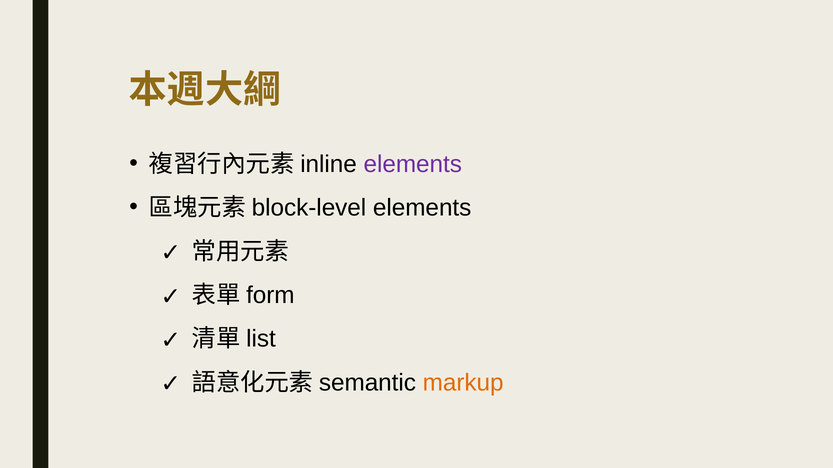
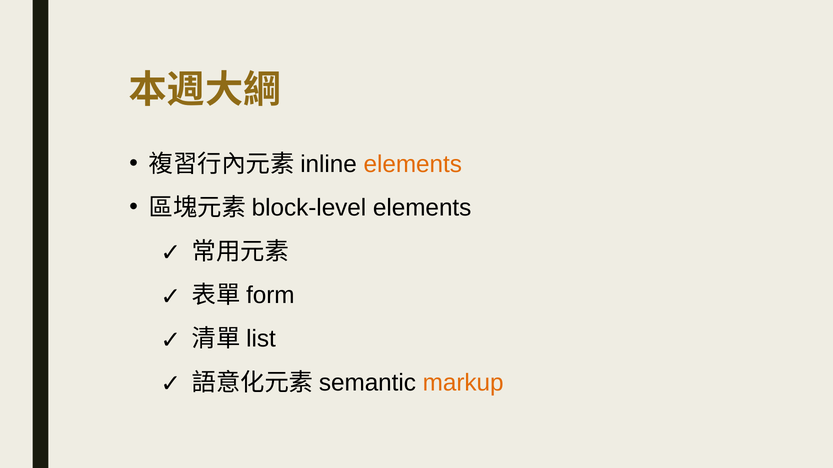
elements colour: purple -> orange (413, 164)
